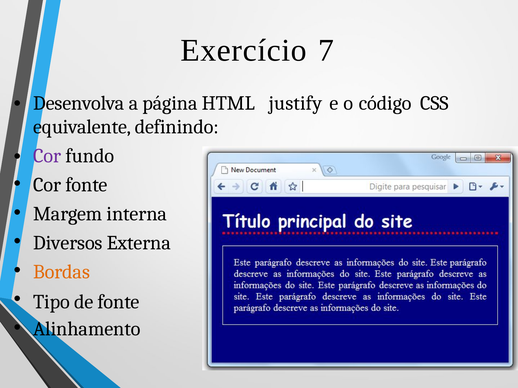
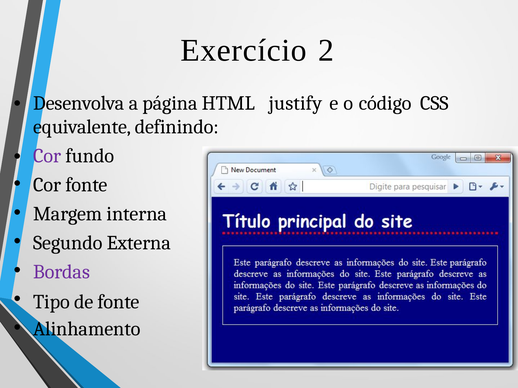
7: 7 -> 2 (326, 51)
Diversos: Diversos -> Segundo (68, 243)
Bordas colour: orange -> purple (62, 272)
